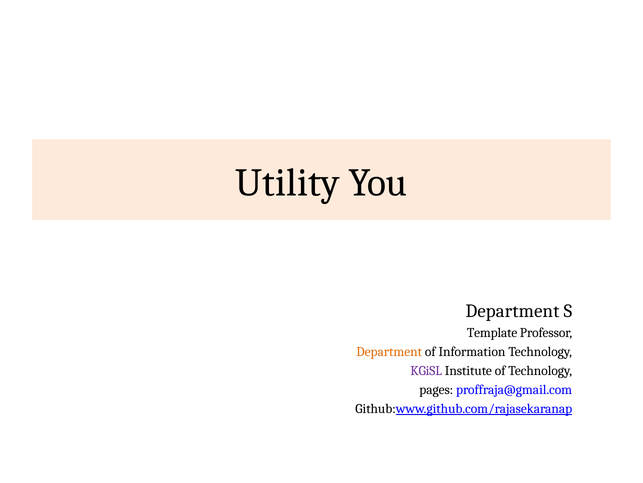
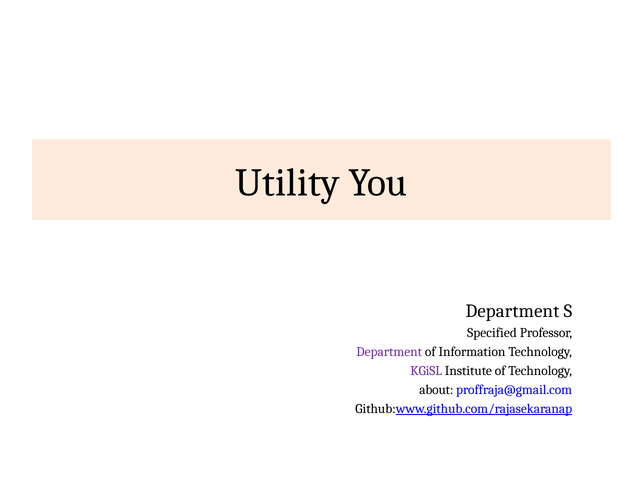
Template: Template -> Specified (492, 332)
Department colour: orange -> purple (389, 351)
pages: pages -> about (436, 389)
